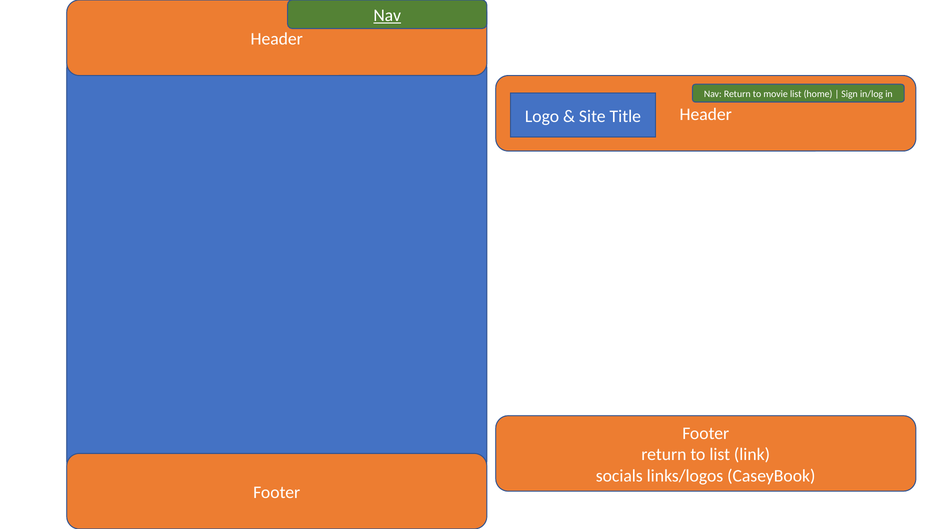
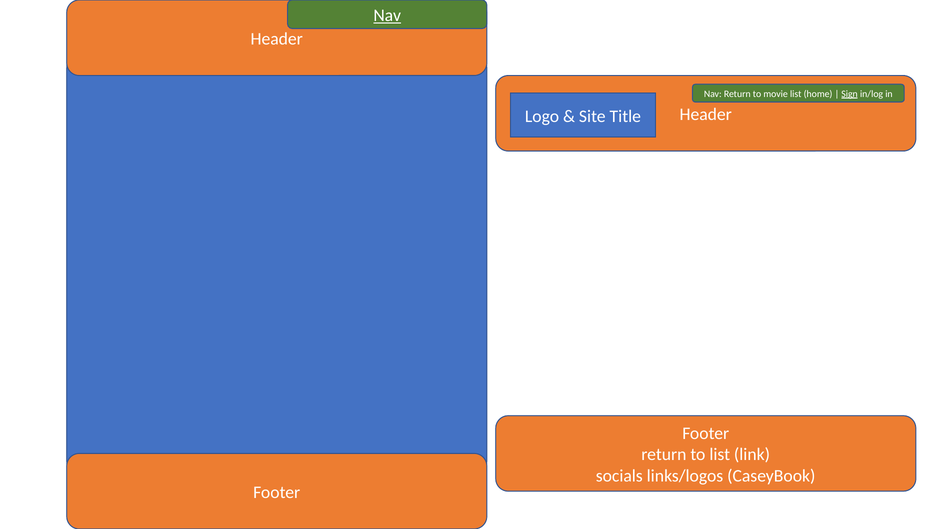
Sign underline: none -> present (850, 94)
